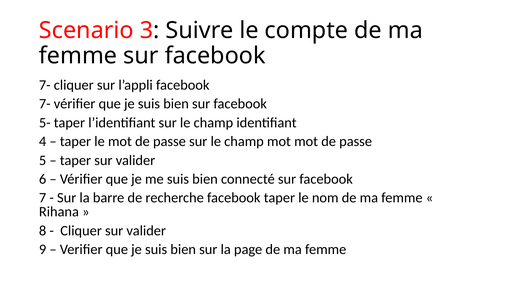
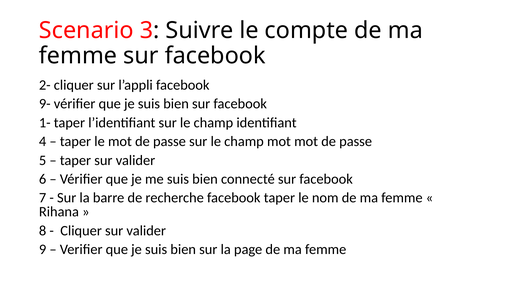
7-: 7- -> 2- (45, 85)
7-: 7- -> 9- (45, 104)
5-: 5- -> 1- (45, 122)
